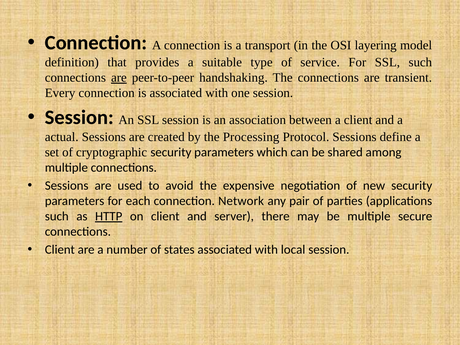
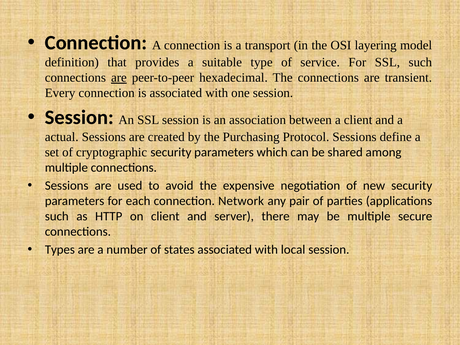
handshaking: handshaking -> hexadecimal (233, 78)
Processing: Processing -> Purchasing (251, 137)
HTTP underline: present -> none (109, 216)
Client: Client -> Types (60, 250)
